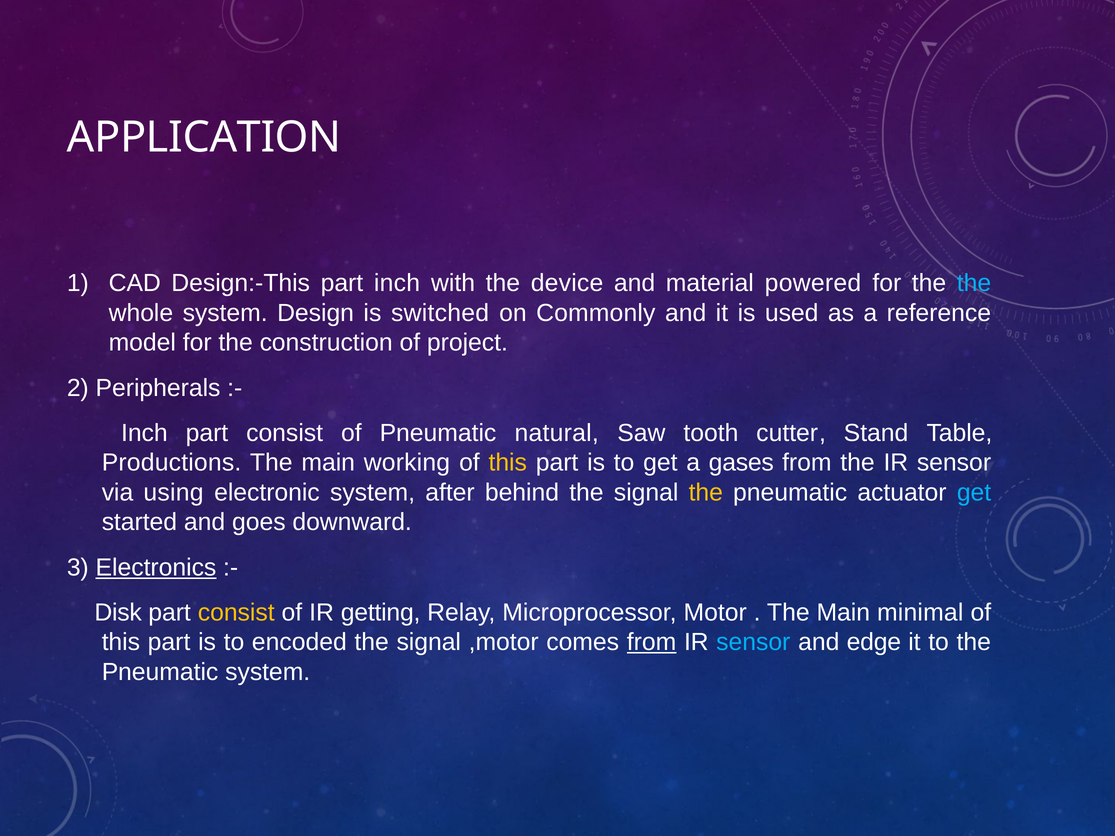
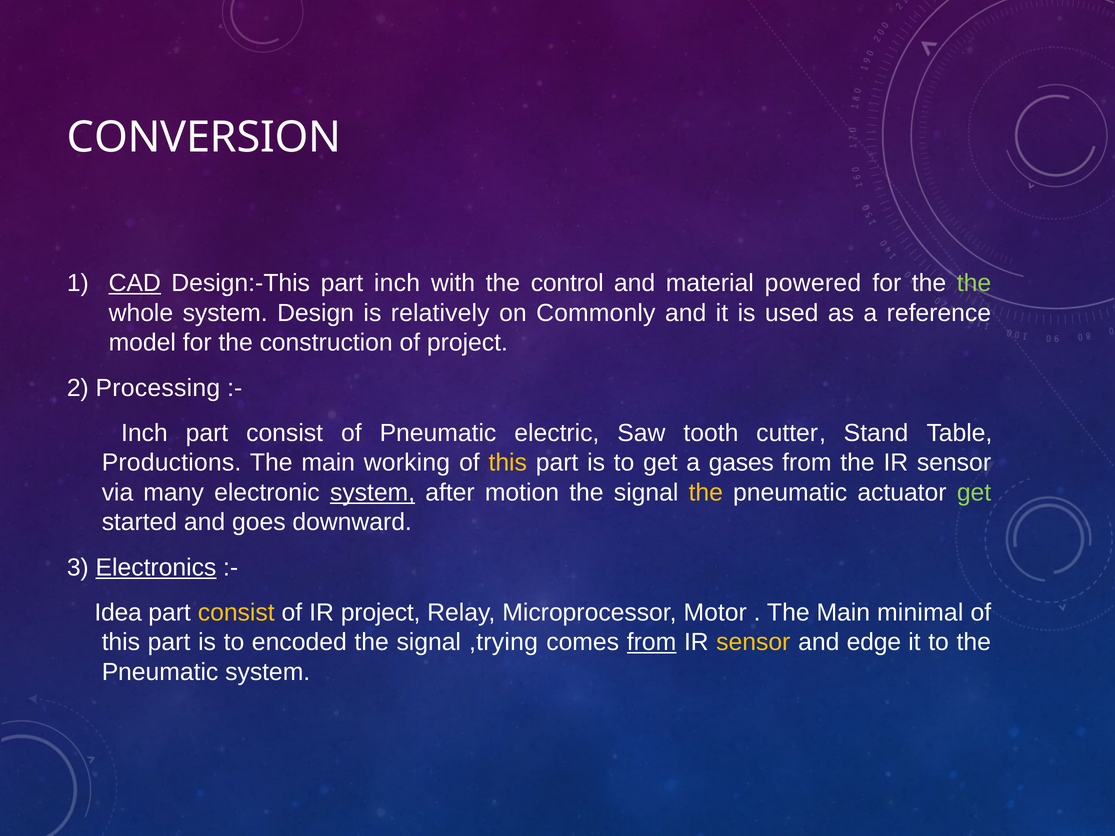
APPLICATION: APPLICATION -> CONVERSION (204, 138)
CAD underline: none -> present (135, 283)
device: device -> control (567, 283)
the colour: light blue -> light green (974, 283)
switched: switched -> relatively (440, 313)
Peripherals: Peripherals -> Processing (158, 388)
natural: natural -> electric (557, 433)
using: using -> many (174, 493)
system underline: none -> present (373, 493)
behind: behind -> motion (522, 493)
get colour: light blue -> light green (974, 493)
Disk: Disk -> Idea (118, 613)
IR getting: getting -> project (381, 613)
,motor: ,motor -> ,trying (504, 642)
sensor colour: light blue -> yellow (753, 642)
